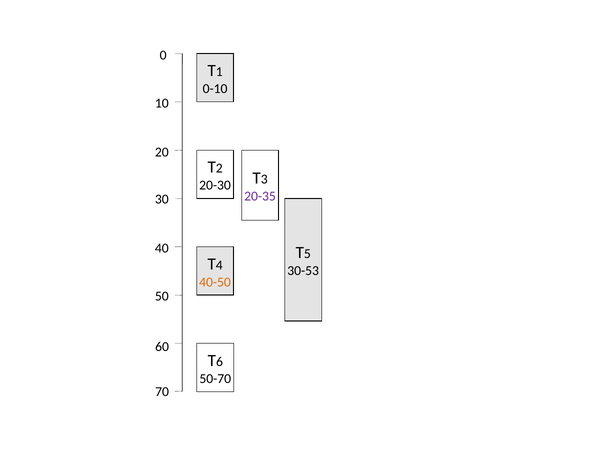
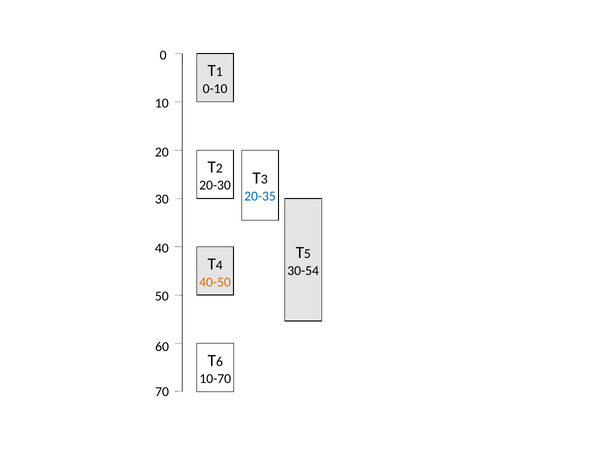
20-35 colour: purple -> blue (260, 197)
30-53: 30-53 -> 30-54 (303, 271)
50-70: 50-70 -> 10-70 (215, 379)
